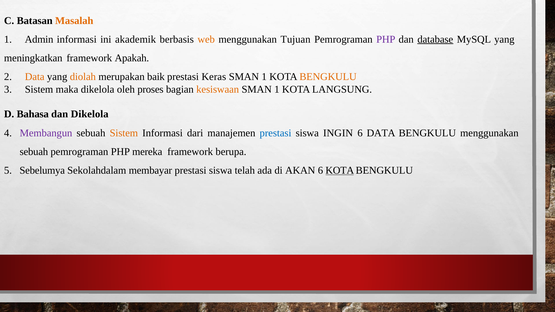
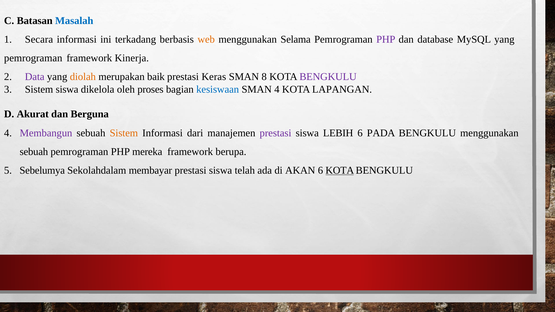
Masalah colour: orange -> blue (74, 21)
Admin: Admin -> Secara (39, 39)
akademik: akademik -> terkadang (136, 39)
Tujuan: Tujuan -> Selama (296, 39)
database underline: present -> none (435, 39)
meningkatkan: meningkatkan -> pemrograman (33, 58)
Apakah: Apakah -> Kinerja (132, 58)
Data colour: orange -> purple (35, 77)
1: 1 -> 8 (264, 77)
BENGKULU colour: orange -> purple (328, 77)
Sistem maka: maka -> siswa (67, 89)
kesiswaan colour: orange -> blue (218, 89)
1: 1 -> 4 (277, 89)
LANGSUNG: LANGSUNG -> LAPANGAN (342, 89)
Bahasa: Bahasa -> Akurat (33, 114)
dan Dikelola: Dikelola -> Berguna (90, 114)
prestasi colour: blue -> purple (276, 133)
INGIN: INGIN -> LEBIH (338, 133)
6 DATA: DATA -> PADA (381, 133)
